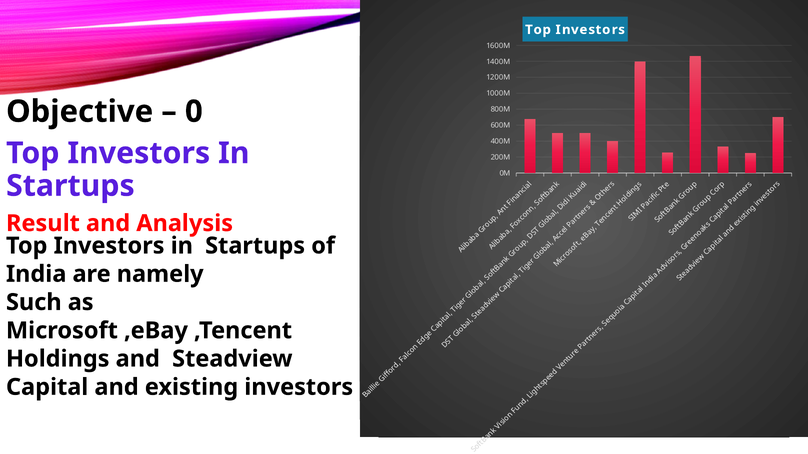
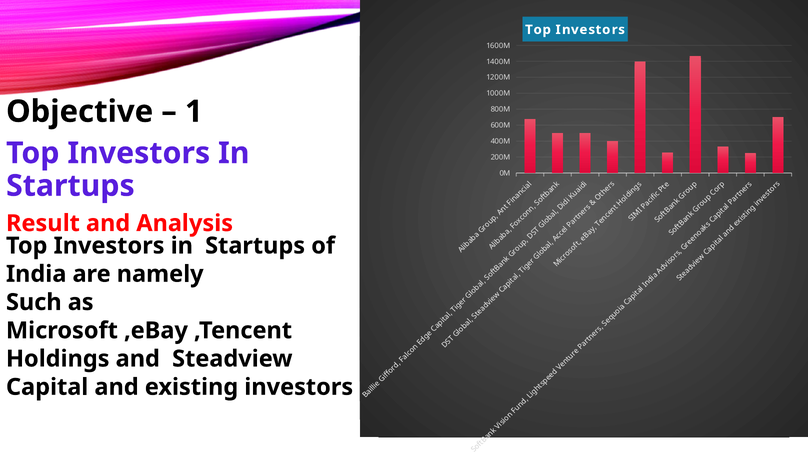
0: 0 -> 1 (194, 112)
